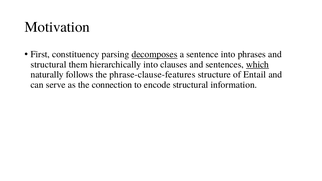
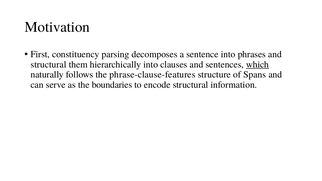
decomposes underline: present -> none (155, 54)
Entail: Entail -> Spans (255, 75)
connection: connection -> boundaries (112, 85)
